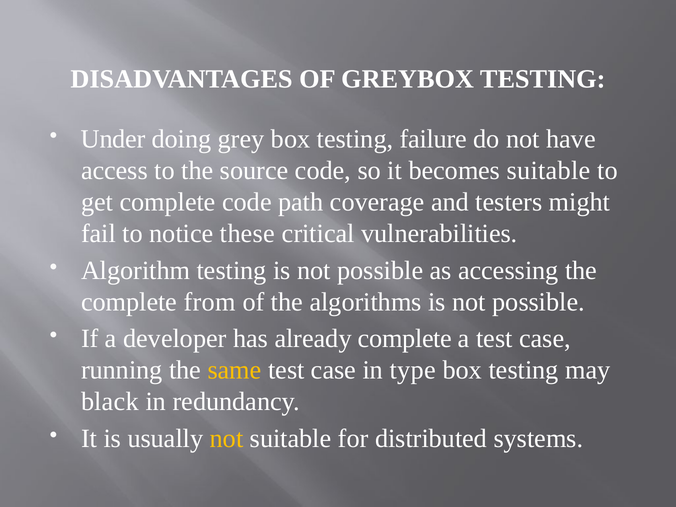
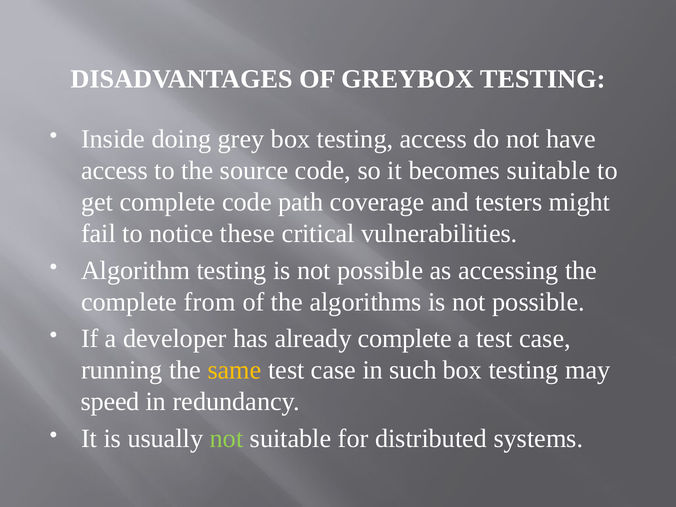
Under: Under -> Inside (113, 139)
testing failure: failure -> access (433, 139)
type: type -> such (413, 370)
black: black -> speed (110, 402)
not colour: yellow -> light green (227, 438)
